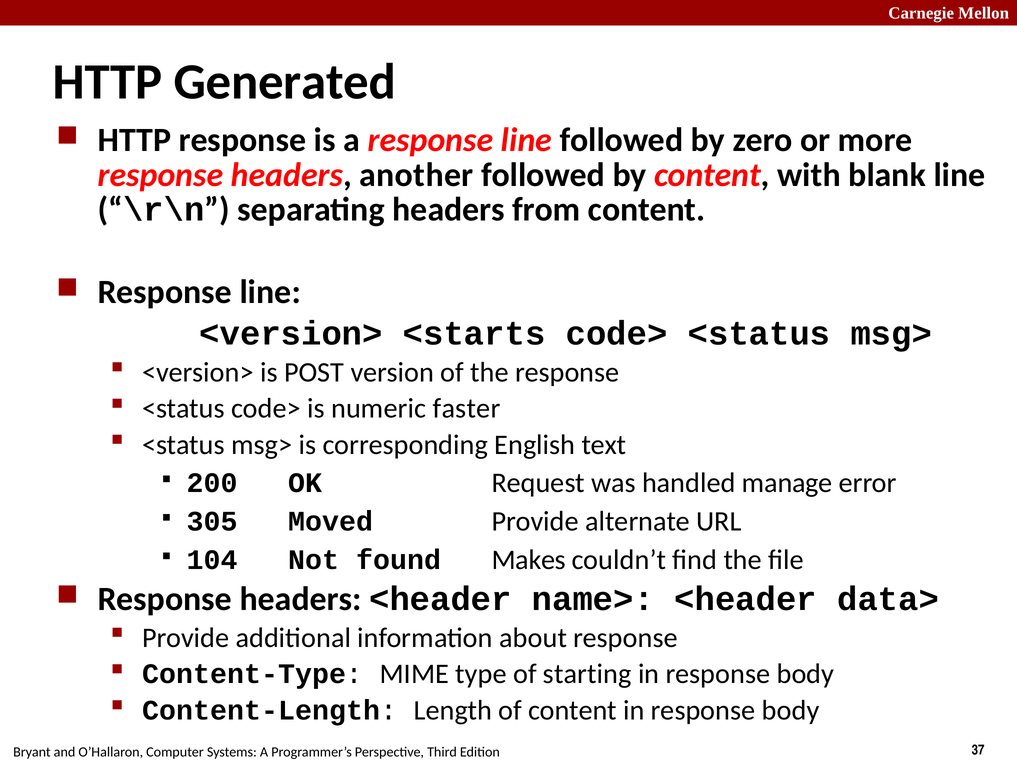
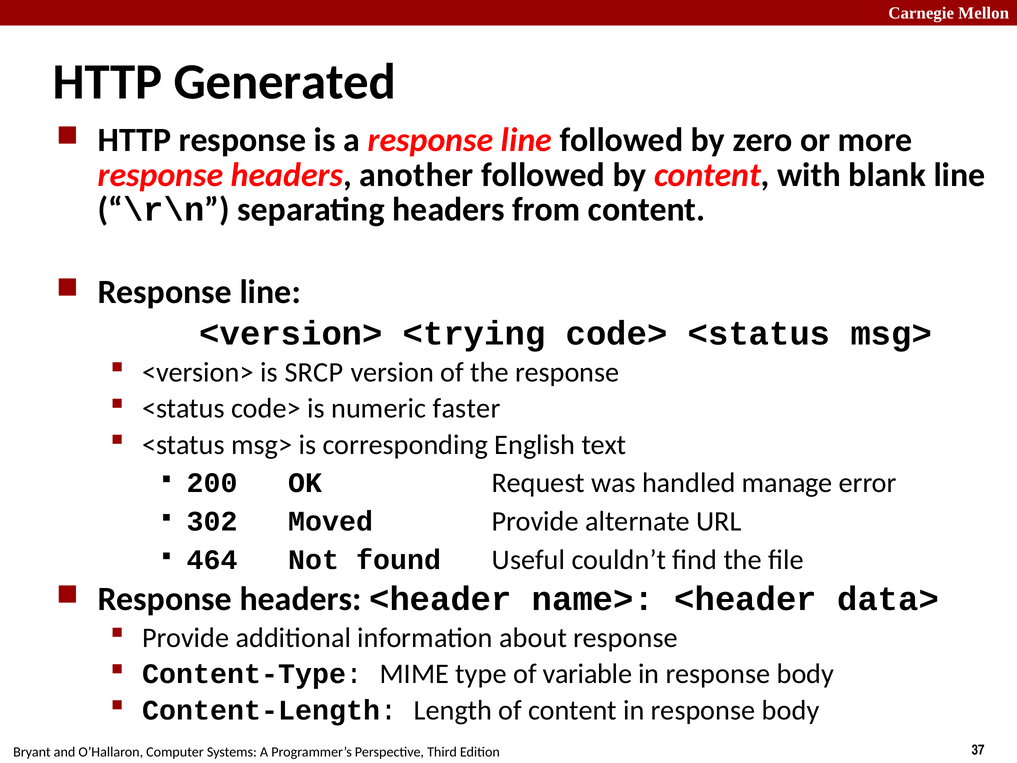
<starts: <starts -> <trying (474, 333)
POST: POST -> SRCP (314, 372)
305: 305 -> 302 (212, 521)
104: 104 -> 464 (212, 560)
Makes: Makes -> Useful (529, 560)
starting: starting -> variable (587, 674)
